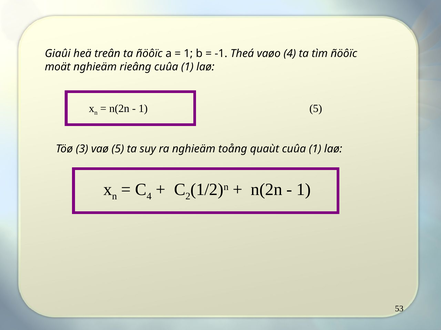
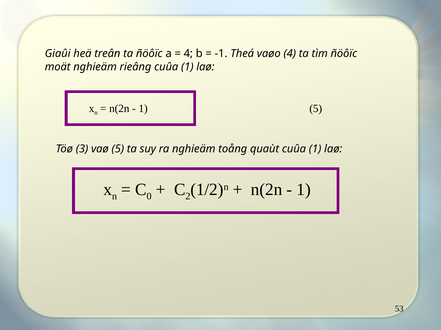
1: 1 -> 4 (188, 54)
4: 4 -> 0 (149, 197)
